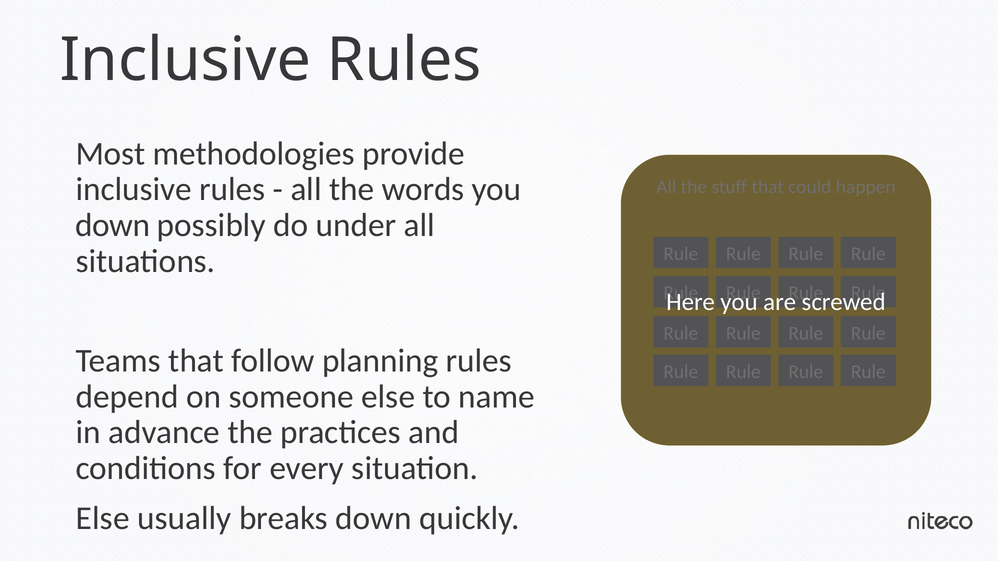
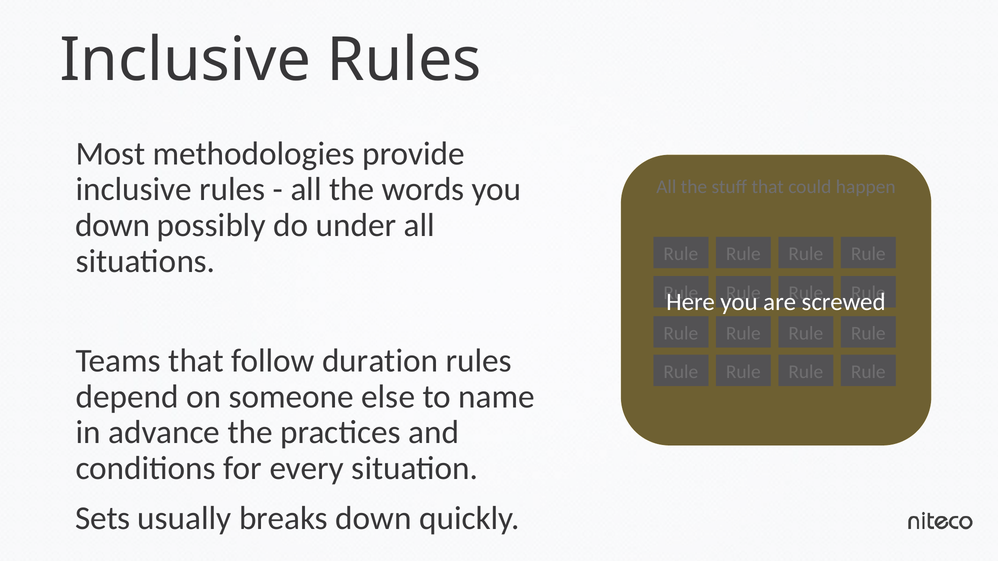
planning: planning -> duration (380, 361)
Else: Else -> Sets (103, 519)
